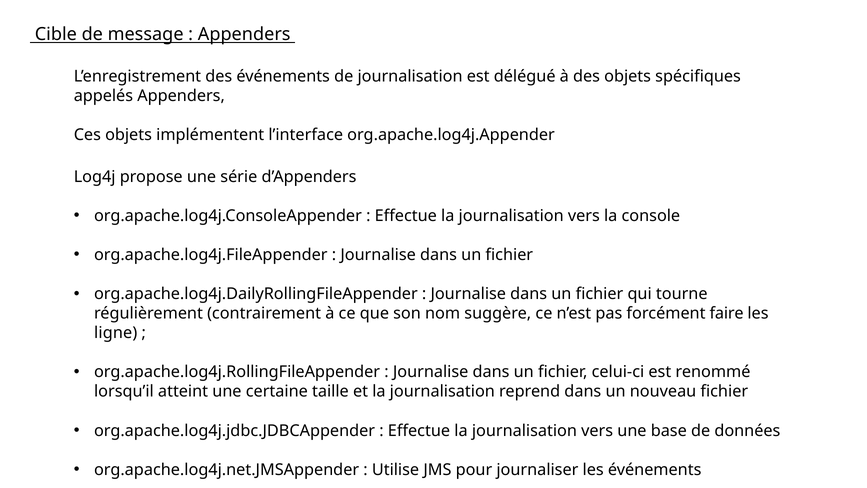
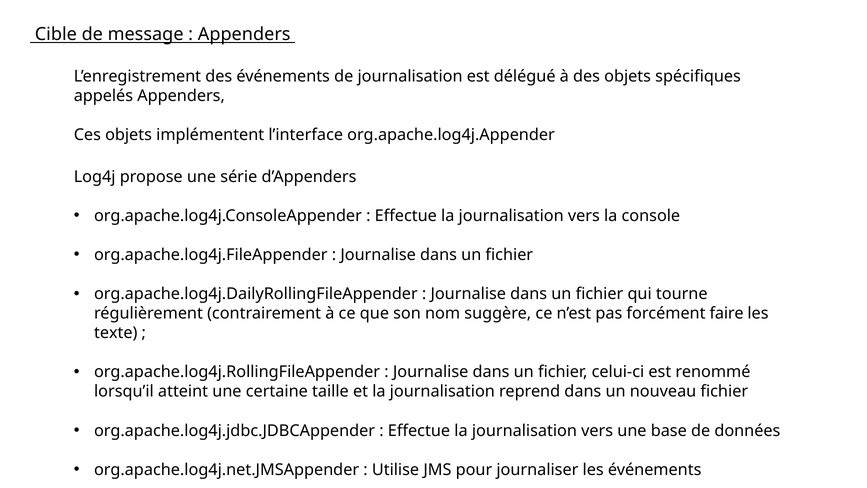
ligne: ligne -> texte (116, 333)
